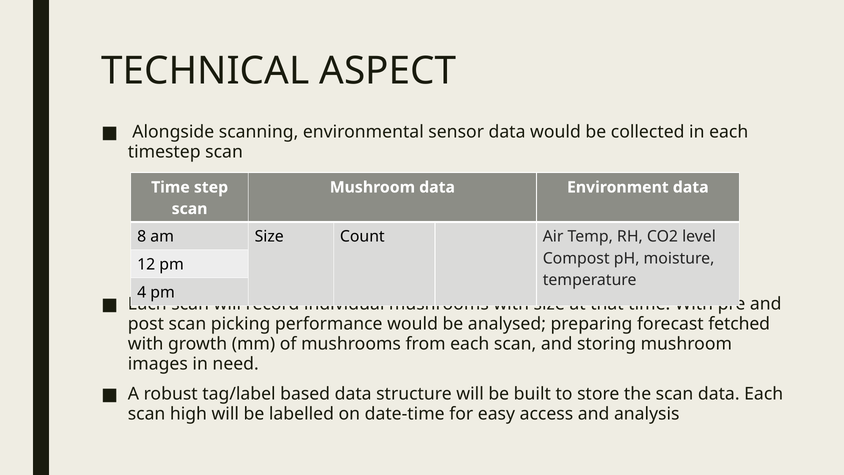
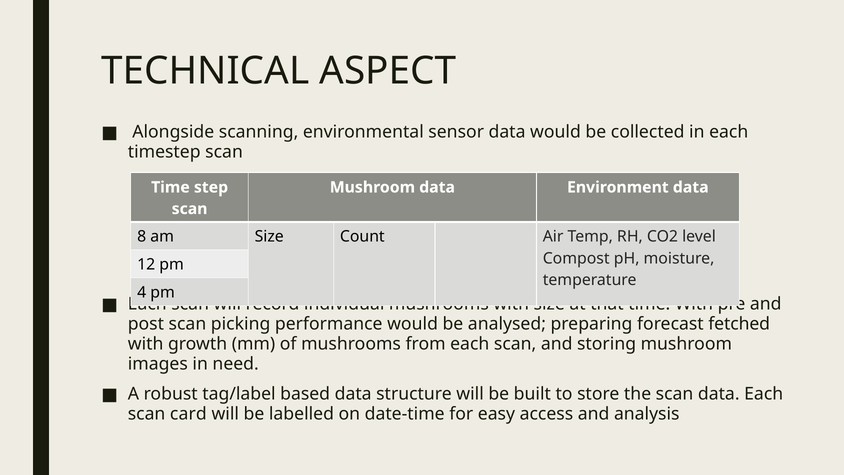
high: high -> card (188, 414)
